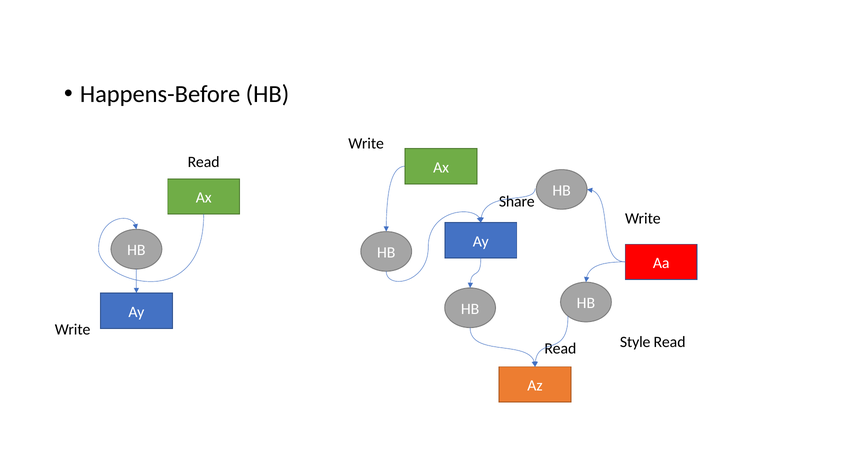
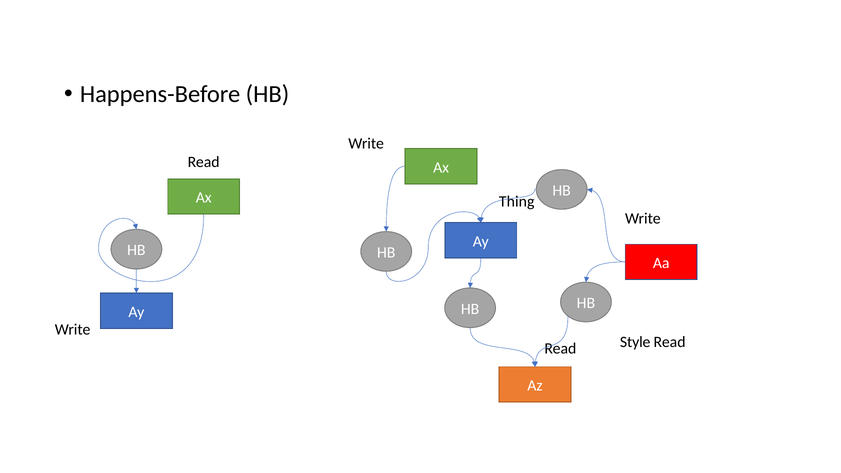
Share: Share -> Thing (517, 202)
